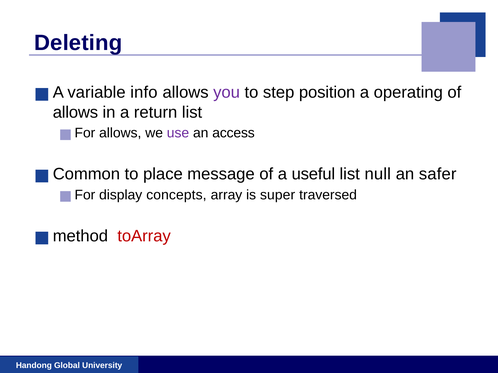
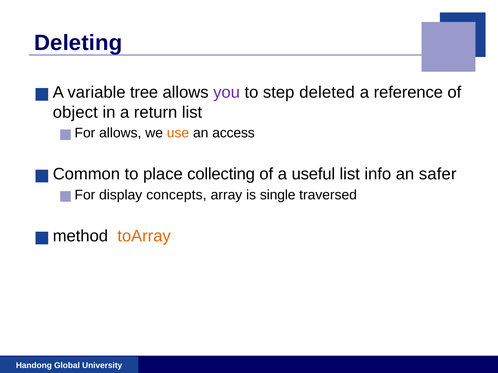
info: info -> tree (144, 92)
position: position -> deleted (327, 92)
operating: operating -> reference (408, 92)
allows: allows -> object (75, 112)
use colour: purple -> orange (178, 133)
message: message -> collecting (221, 174)
null: null -> info (378, 174)
super: super -> single (278, 195)
toArray colour: red -> orange (144, 236)
